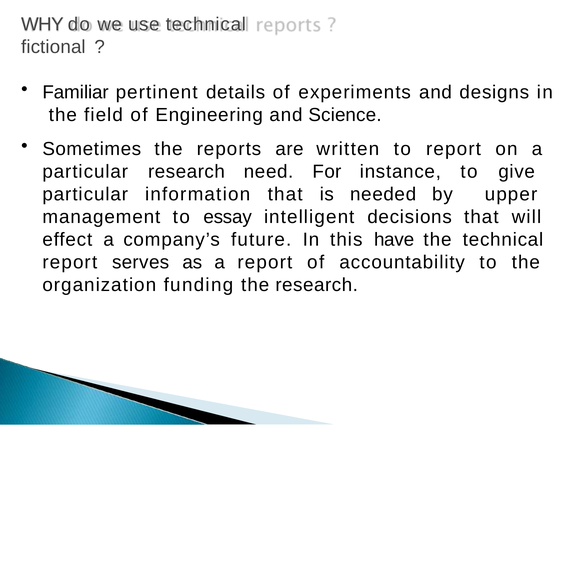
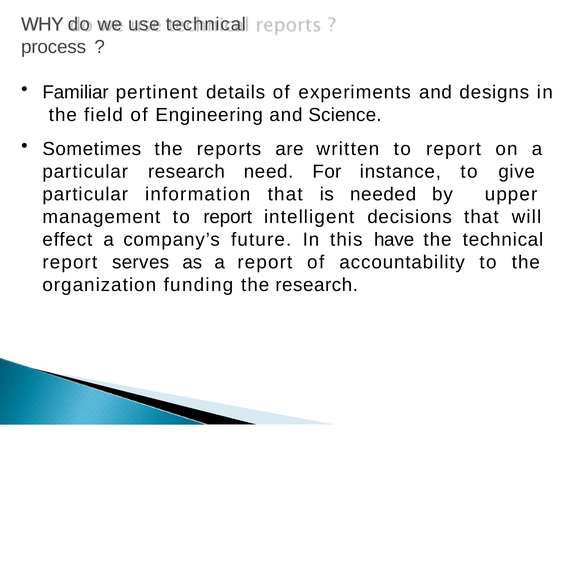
fictional: fictional -> process (54, 47)
management to essay: essay -> report (228, 217)
